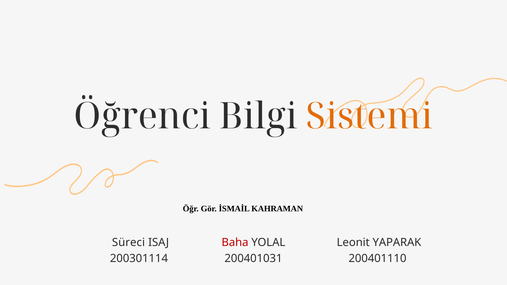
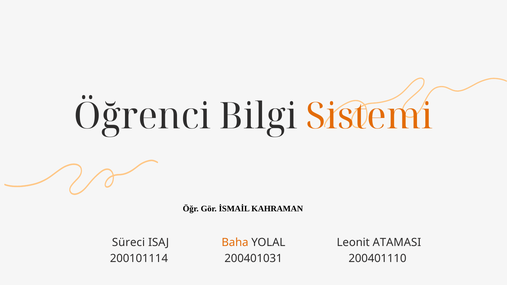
Baha colour: red -> orange (235, 243)
YAPARAK: YAPARAK -> ATAMASI (397, 243)
200301114: 200301114 -> 200101114 (139, 258)
